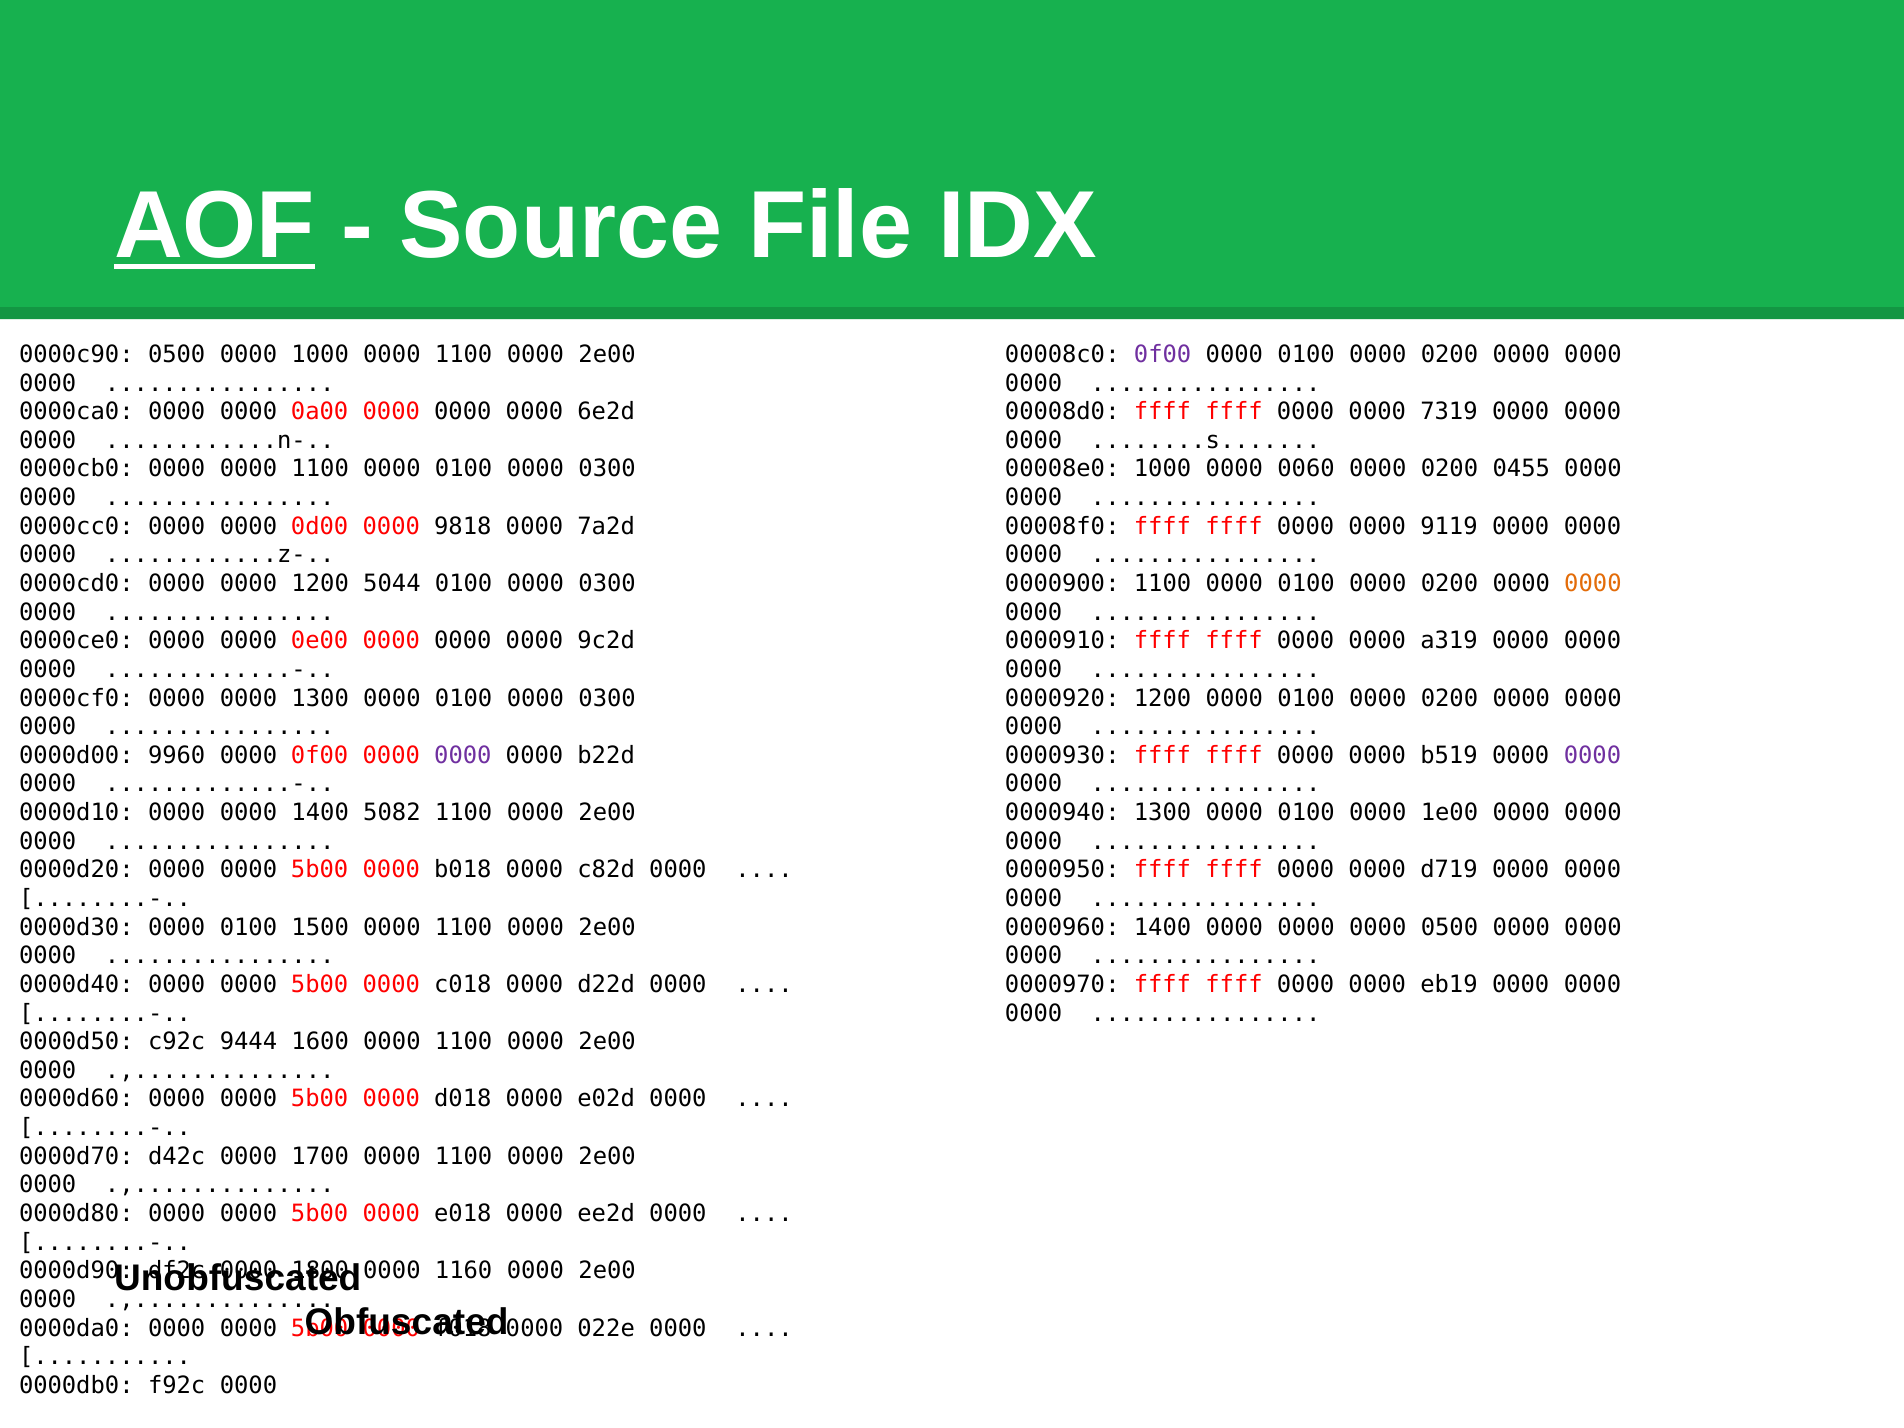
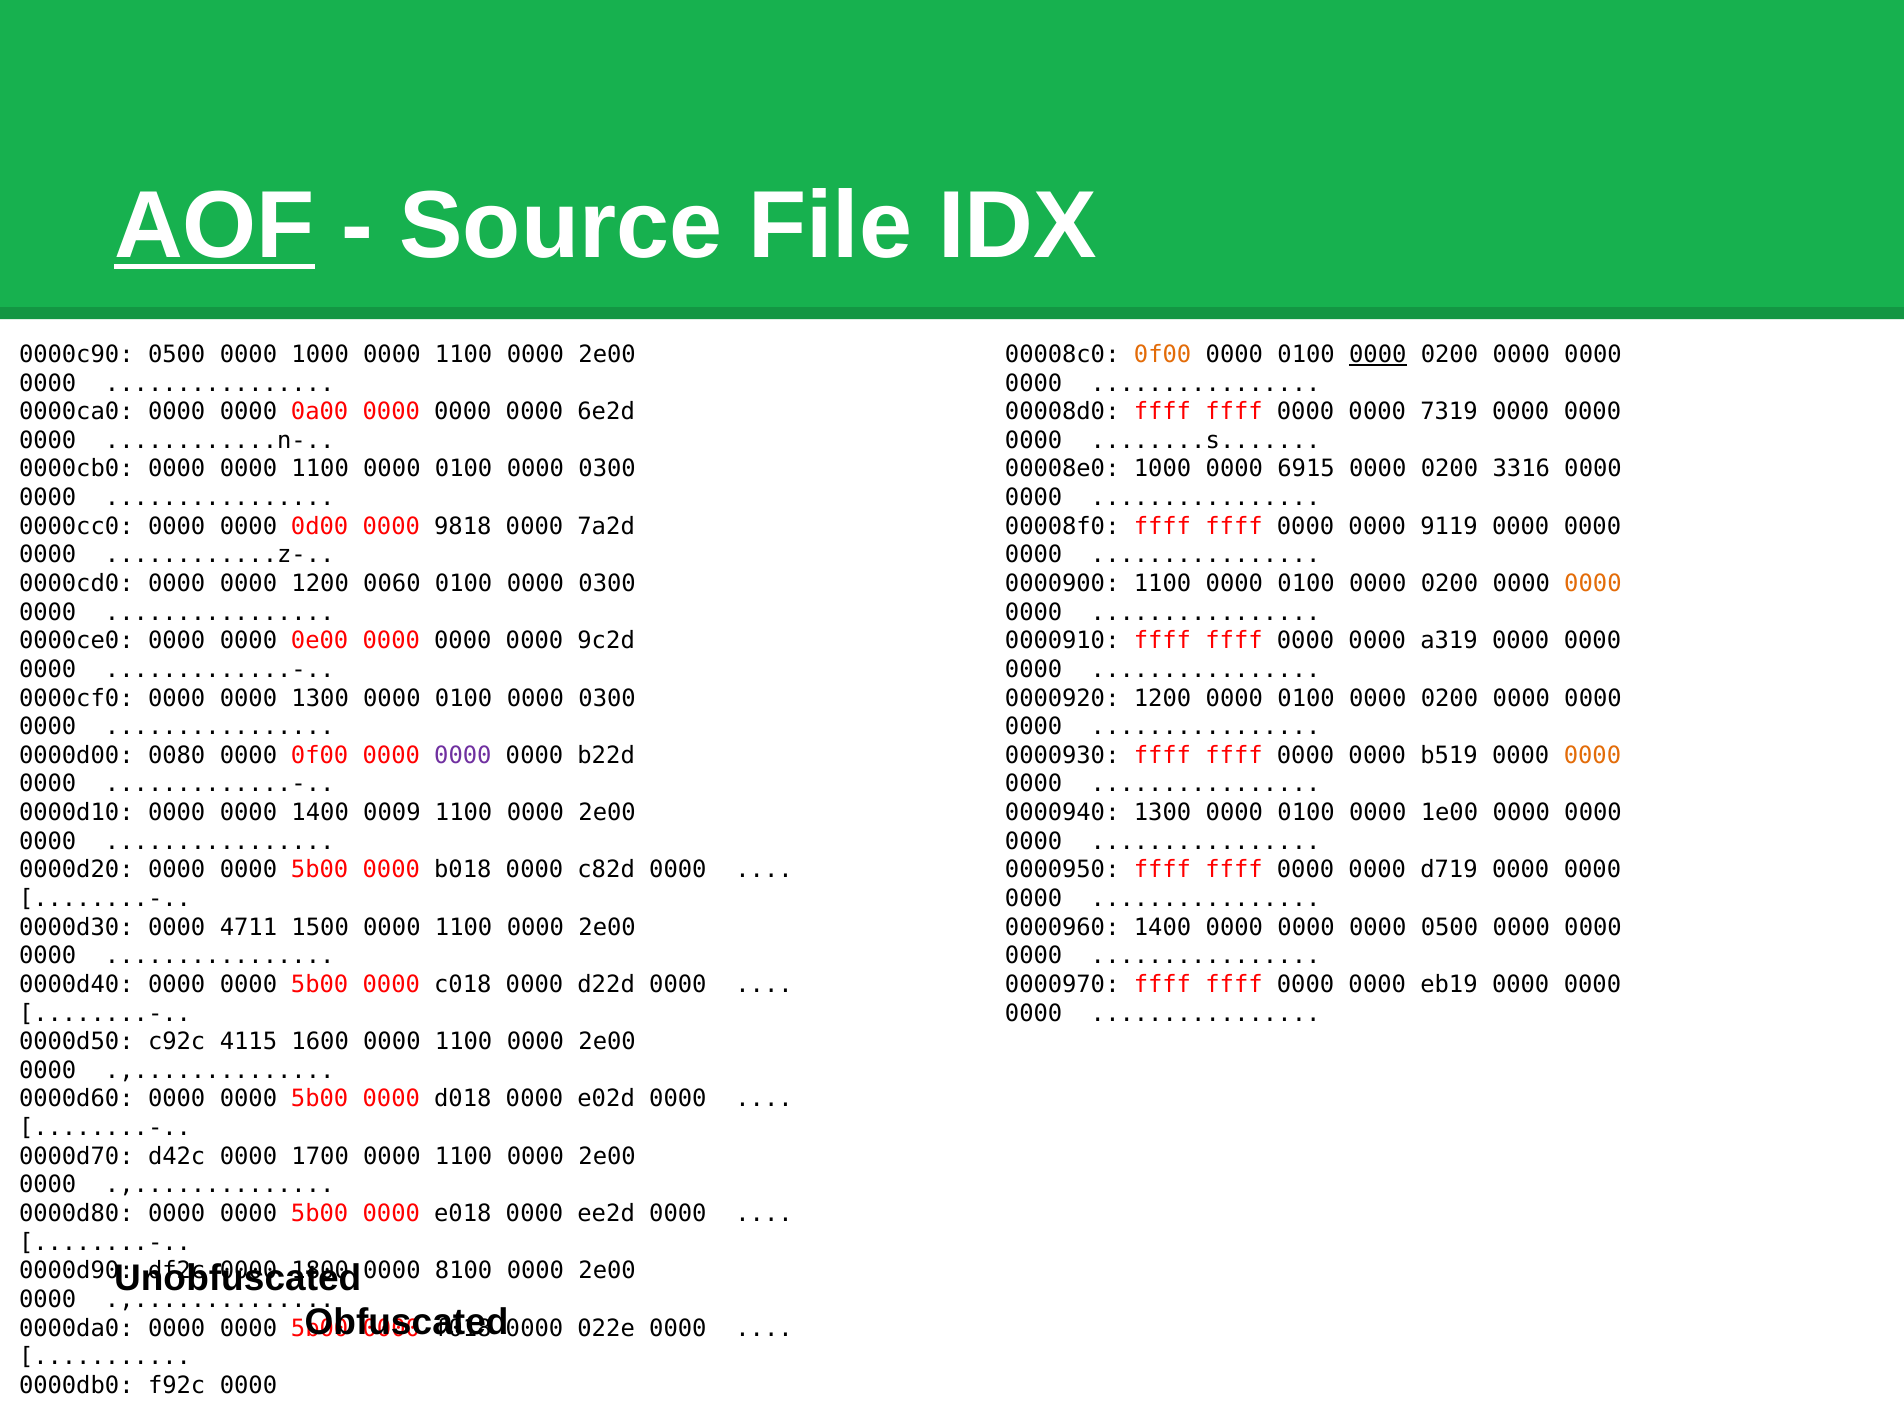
0f00 colour: purple -> orange (1163, 355)
0000 underline: none -> present (1378, 355)
0060: 0060 -> 6915 (1306, 469)
0455: 0455 -> 3316 (1521, 469)
5044: 5044 -> 0060 (392, 584)
9960: 9960 -> 0080 (177, 755)
0000 colour: purple -> orange (1593, 755)
5082: 5082 -> 0009 (392, 813)
0000d30 0000 0100: 0100 -> 4711 (248, 927)
9444: 9444 -> 4115 (248, 1042)
1160: 1160 -> 8100 (464, 1271)
